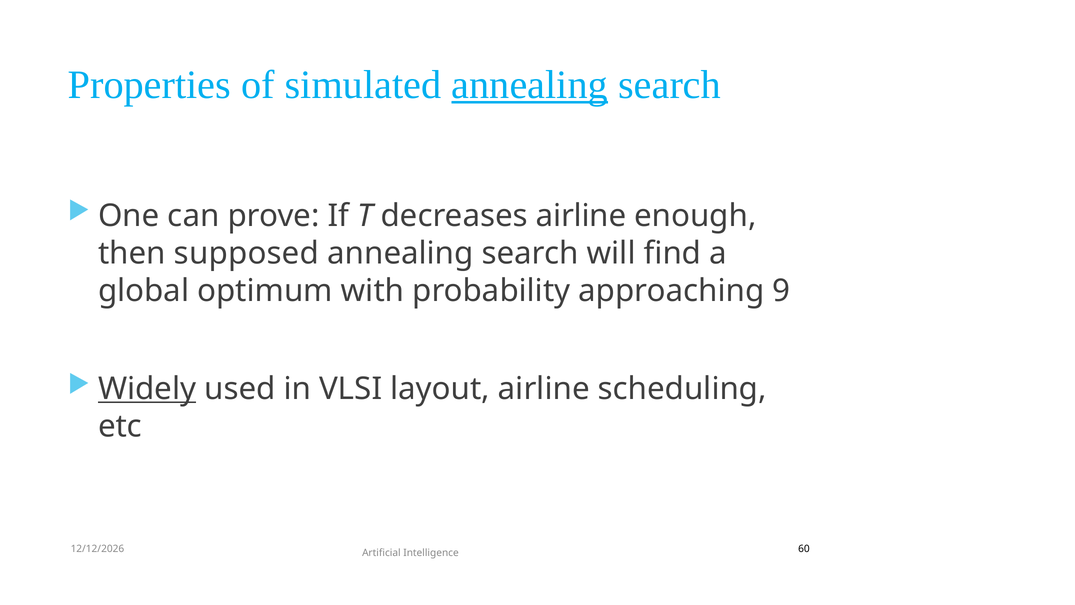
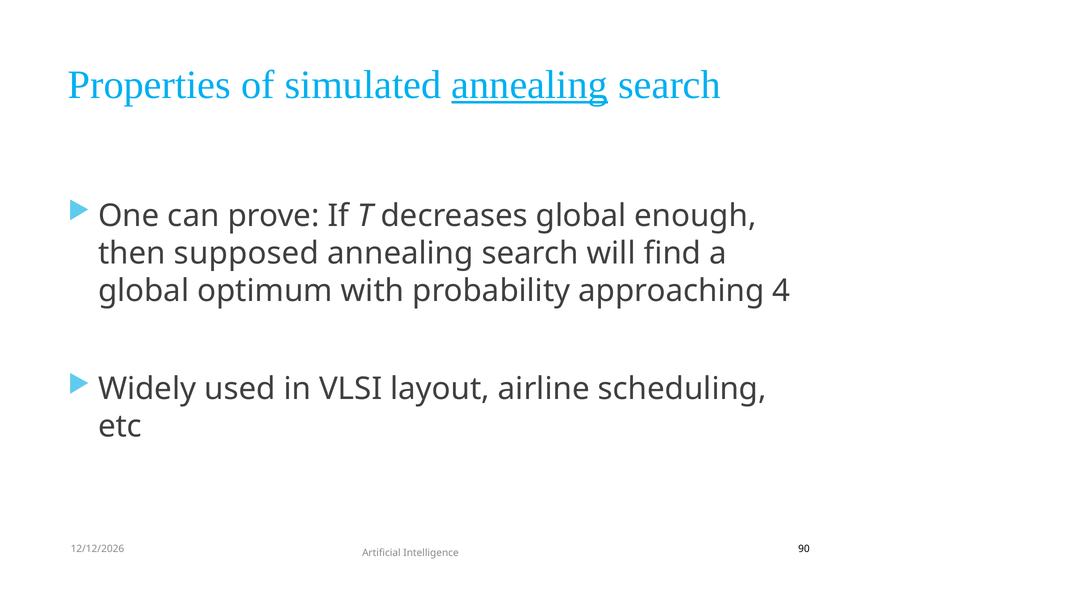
decreases airline: airline -> global (581, 216)
9: 9 -> 4 (781, 291)
Widely underline: present -> none (147, 389)
60: 60 -> 90 (804, 549)
